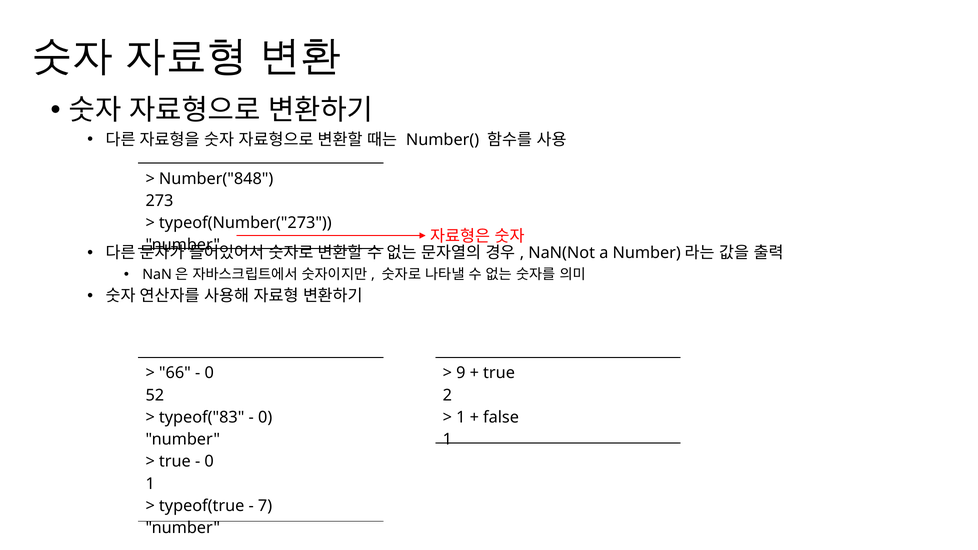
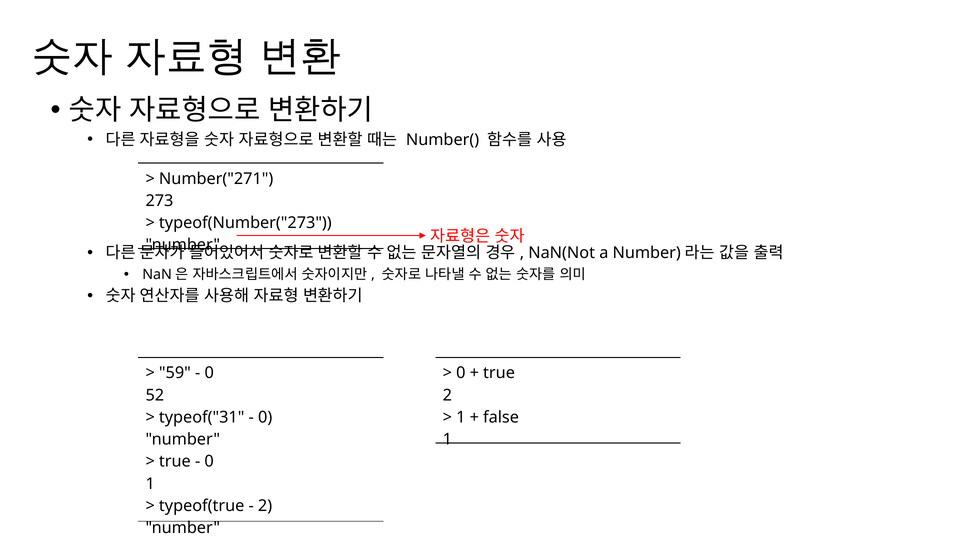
Number("848: Number("848 -> Number("271 (216, 179)
66: 66 -> 59 (175, 373)
9: 9 -> 0 (461, 373)
typeof("83: typeof("83 -> typeof("31 (202, 417)
7: 7 -> 2 (265, 506)
